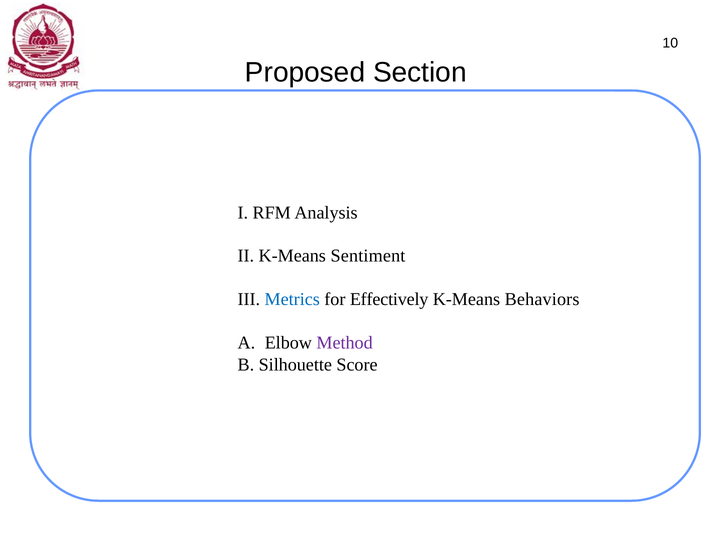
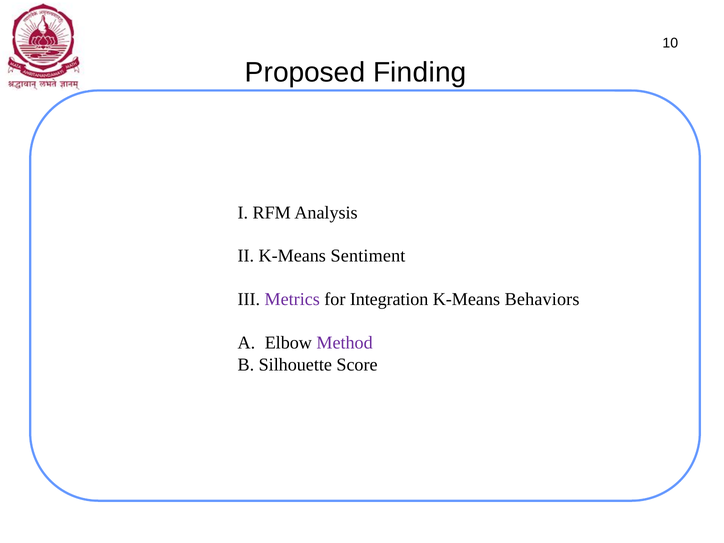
Section: Section -> Finding (420, 73)
Metrics colour: blue -> purple (292, 299)
Effectively: Effectively -> Integration (389, 299)
